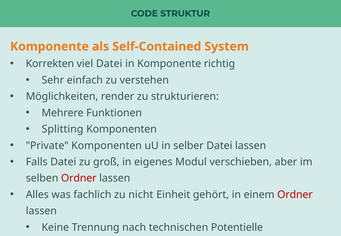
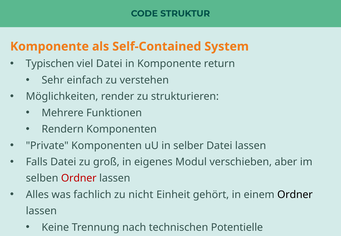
Korrekten: Korrekten -> Typischen (50, 64)
richtig: richtig -> return (219, 64)
Splitting: Splitting -> Rendern (63, 129)
Ordner colour: red -> black (295, 195)
